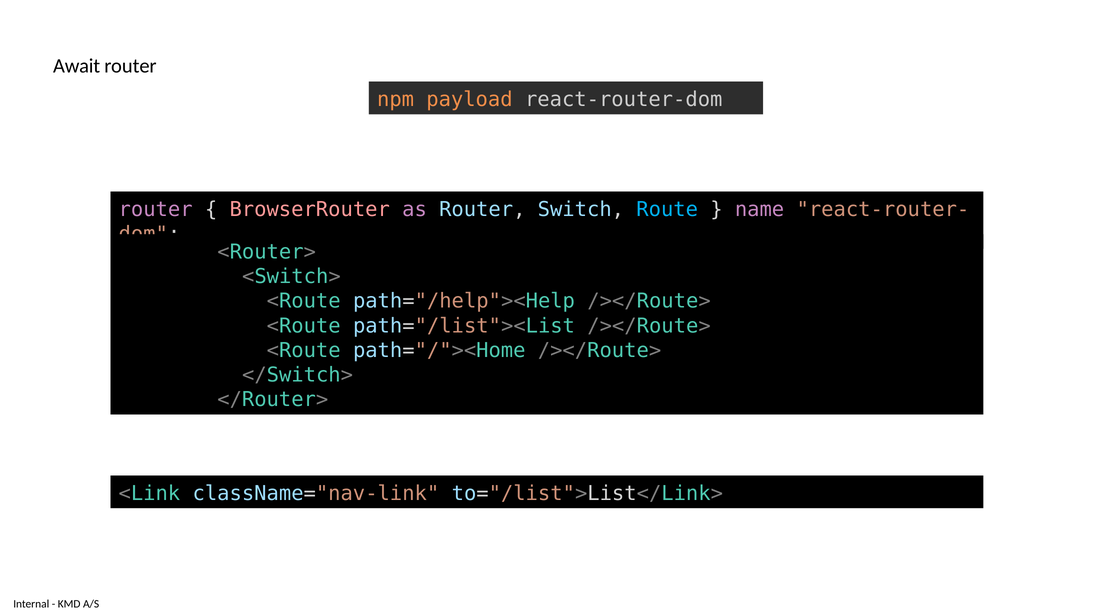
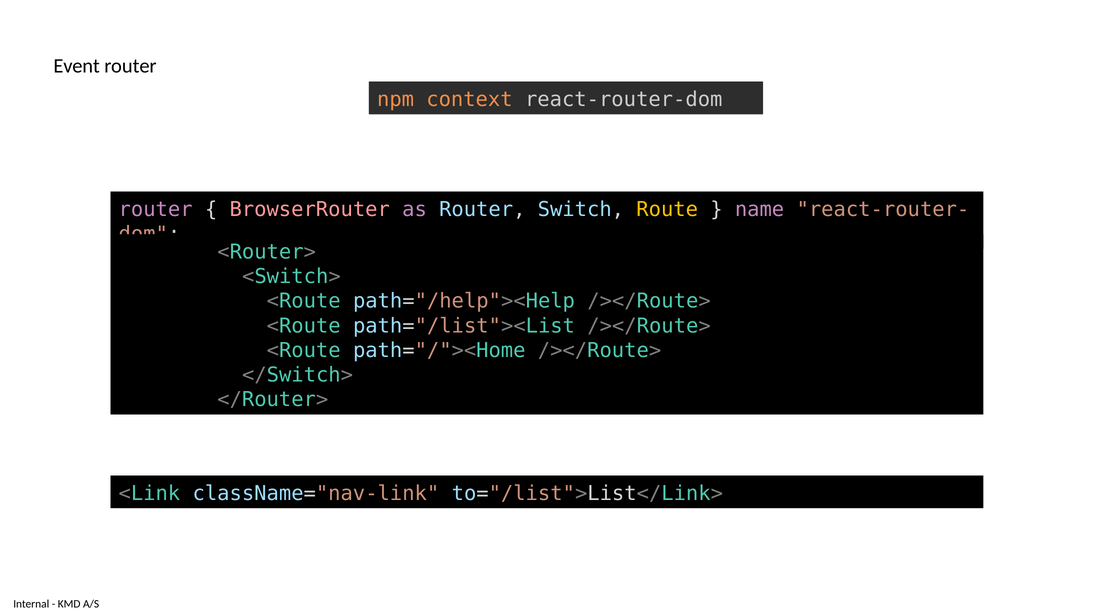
Await: Await -> Event (77, 66)
payload: payload -> context (469, 99)
Route colour: light blue -> yellow (667, 209)
